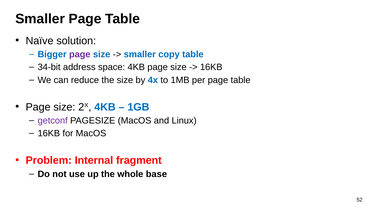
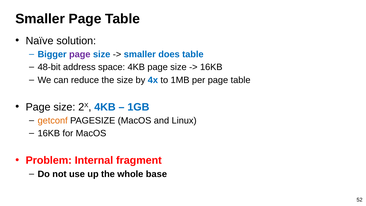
copy: copy -> does (169, 54)
34-bit: 34-bit -> 48-bit (49, 67)
getconf colour: purple -> orange (53, 121)
